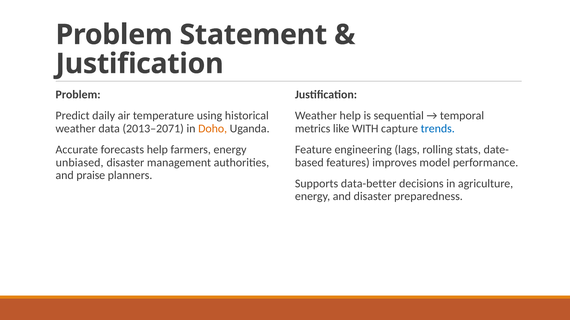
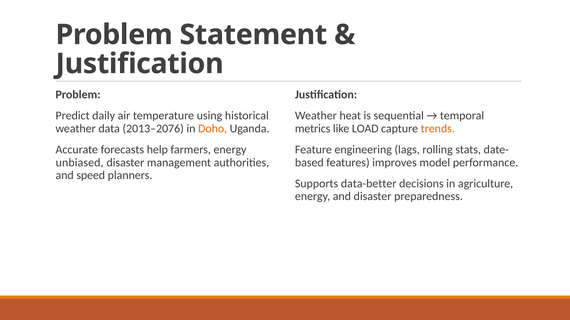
Weather help: help -> heat (350, 116)
2013–2071: 2013–2071 -> 2013–2076 (153, 129)
WITH: WITH -> LOAD (365, 129)
trends colour: blue -> orange (438, 129)
praise: praise -> speed (91, 176)
